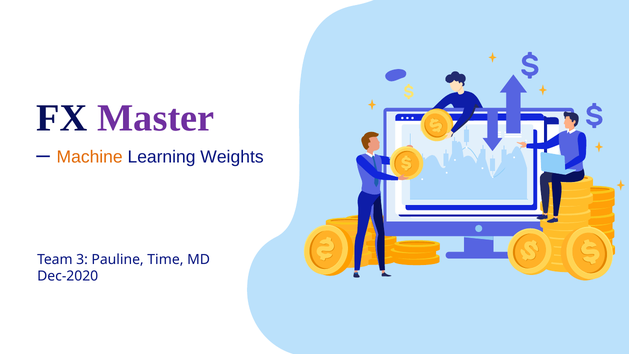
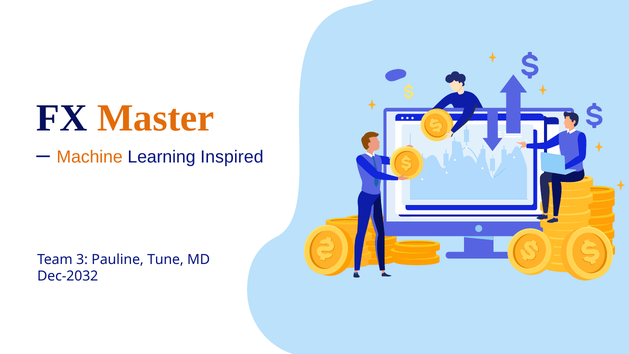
Master colour: purple -> orange (156, 118)
Weights: Weights -> Inspired (232, 157)
Time: Time -> Tune (165, 259)
Dec-2020: Dec-2020 -> Dec-2032 (68, 276)
